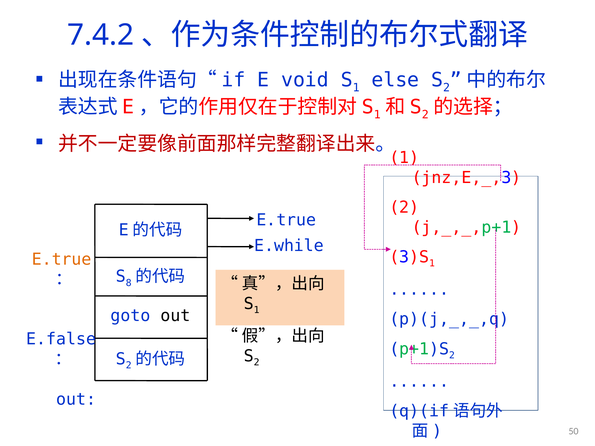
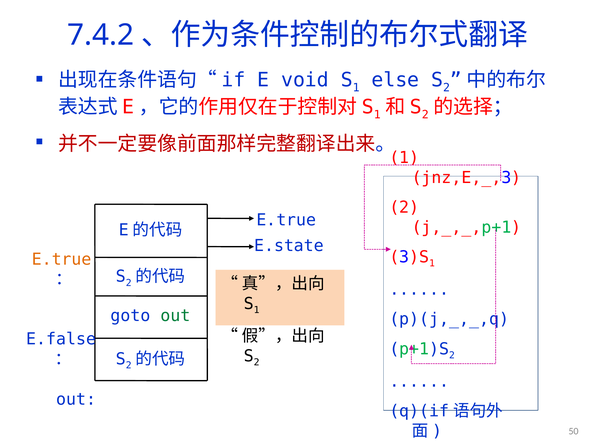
E.while: E.while -> E.state (289, 246)
8: 8 -> 2 (129, 283)
out colour: black -> green (175, 316)
